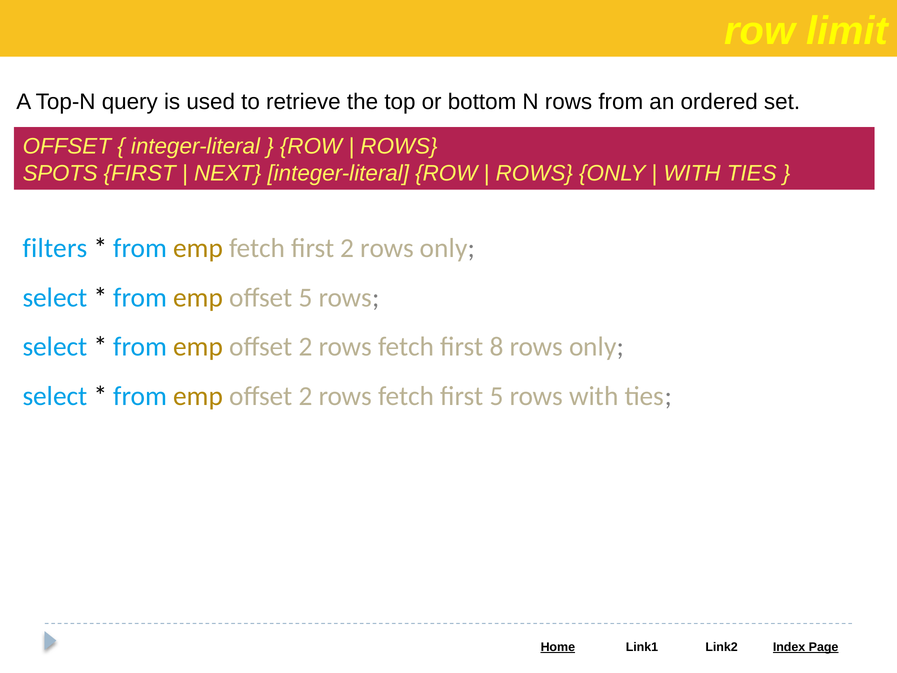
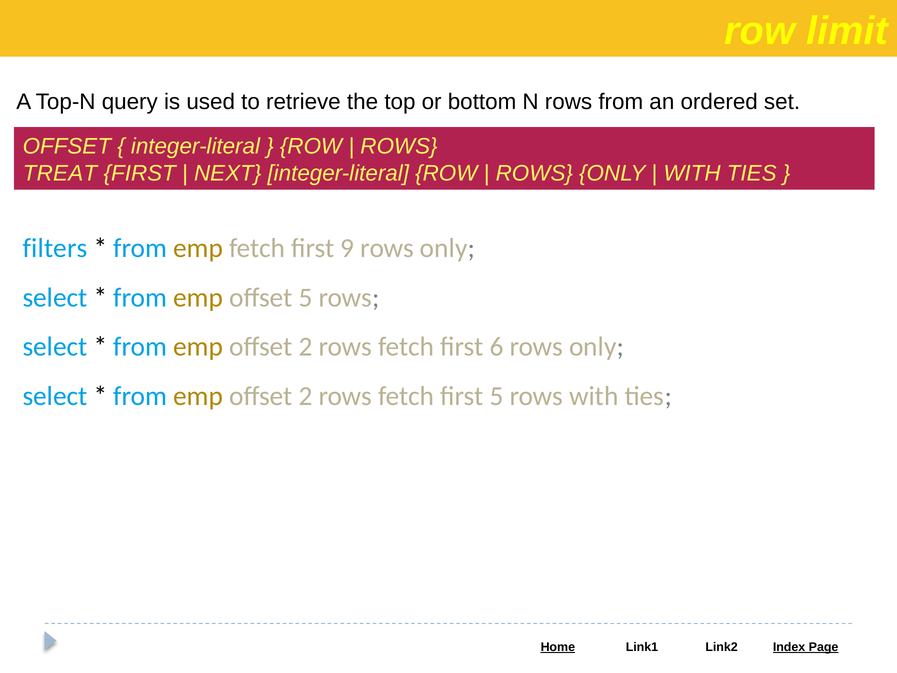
SPOTS: SPOTS -> TREAT (60, 173)
first 2: 2 -> 9 (347, 248)
8: 8 -> 6 (496, 347)
